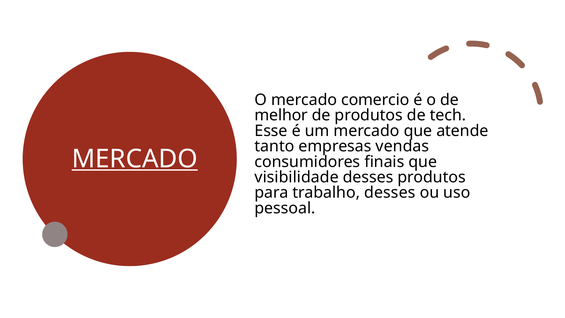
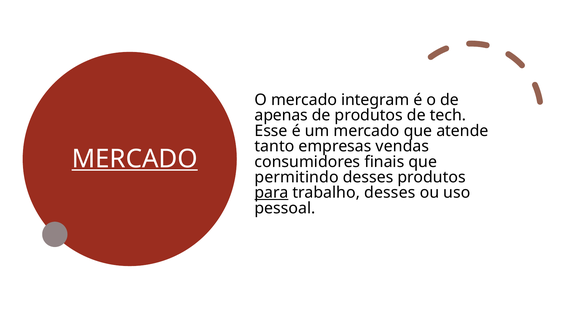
comercio: comercio -> integram (375, 100)
melhor: melhor -> apenas (281, 115)
visibilidade: visibilidade -> permitindo (297, 177)
para underline: none -> present (272, 193)
